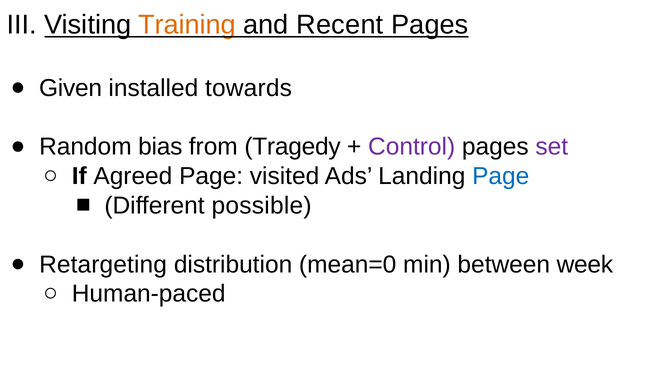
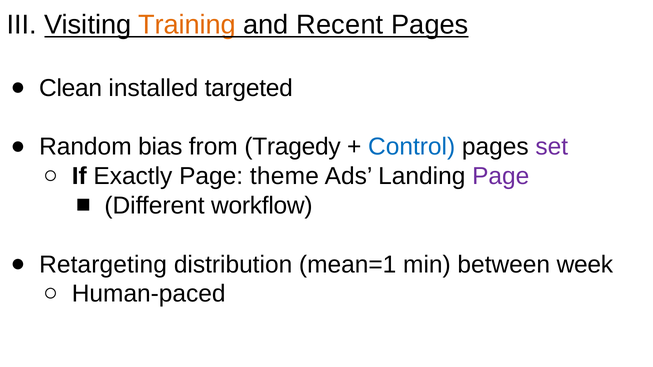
Given: Given -> Clean (71, 88)
towards: towards -> targeted (249, 88)
Control colour: purple -> blue (412, 147)
Agreed: Agreed -> Exactly (133, 176)
visited: visited -> theme (284, 176)
Page colour: blue -> purple (501, 176)
possible: possible -> workflow (262, 206)
mean=0: mean=0 -> mean=1 (348, 265)
